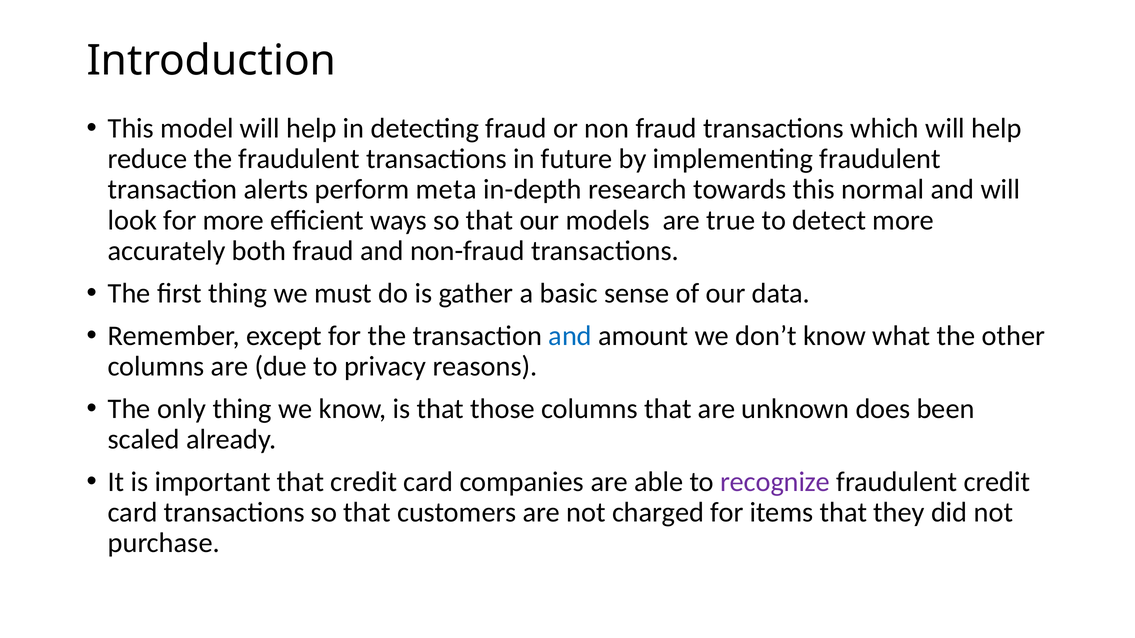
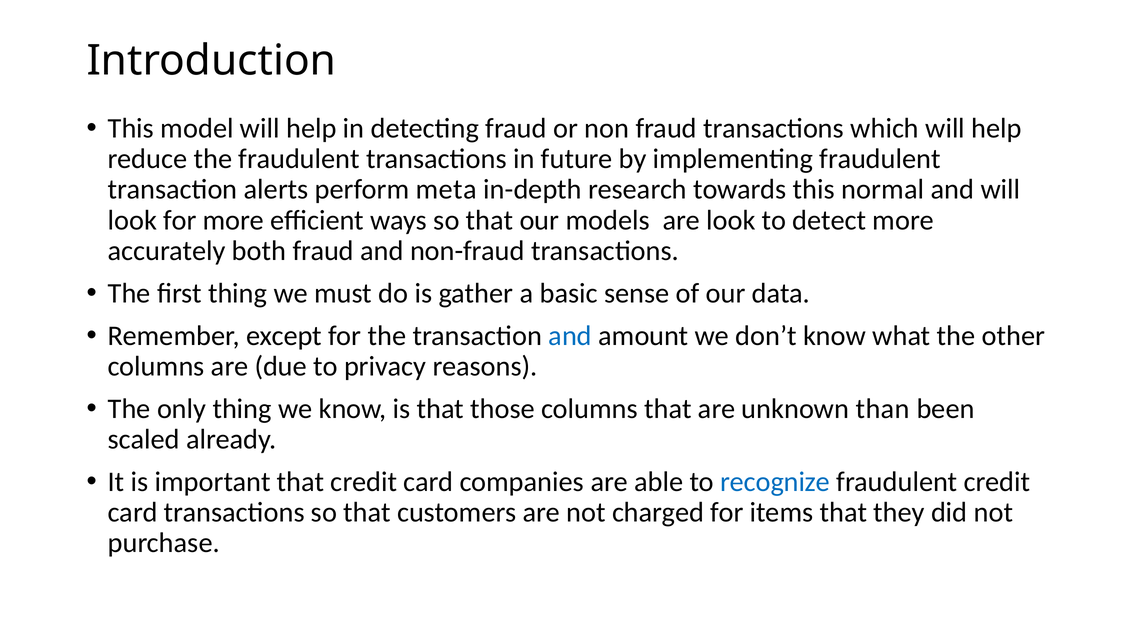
are true: true -> look (731, 220)
does: does -> than (883, 409)
recognize colour: purple -> blue (775, 482)
